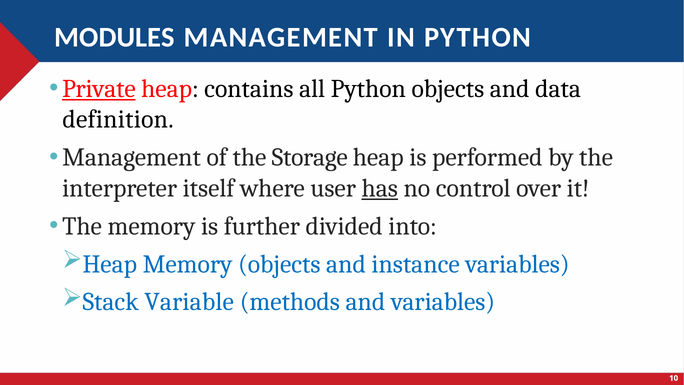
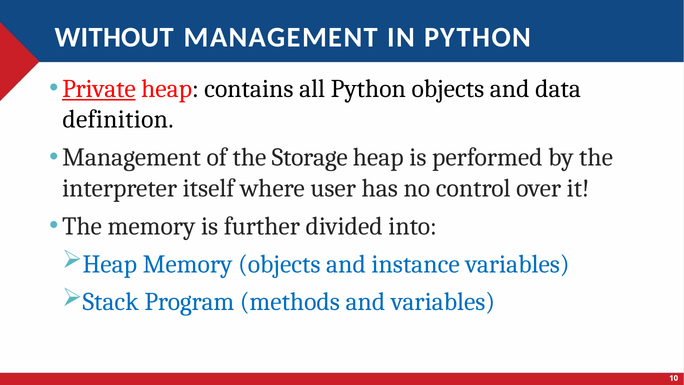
MODULES: MODULES -> WITHOUT (114, 37)
has underline: present -> none (380, 188)
Variable: Variable -> Program (189, 302)
